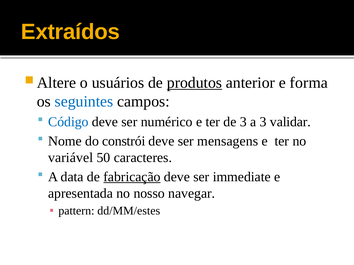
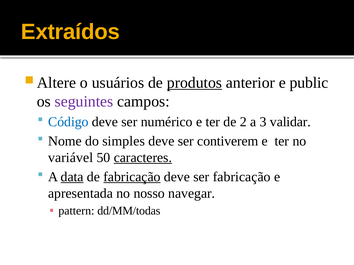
forma: forma -> public (309, 83)
seguintes colour: blue -> purple (84, 102)
de 3: 3 -> 2 (243, 122)
constrói: constrói -> simples (124, 141)
mensagens: mensagens -> contiverem (228, 141)
caracteres underline: none -> present (143, 158)
data underline: none -> present (72, 177)
ser immediate: immediate -> fabricação (242, 177)
dd/MM/estes: dd/MM/estes -> dd/MM/todas (129, 211)
